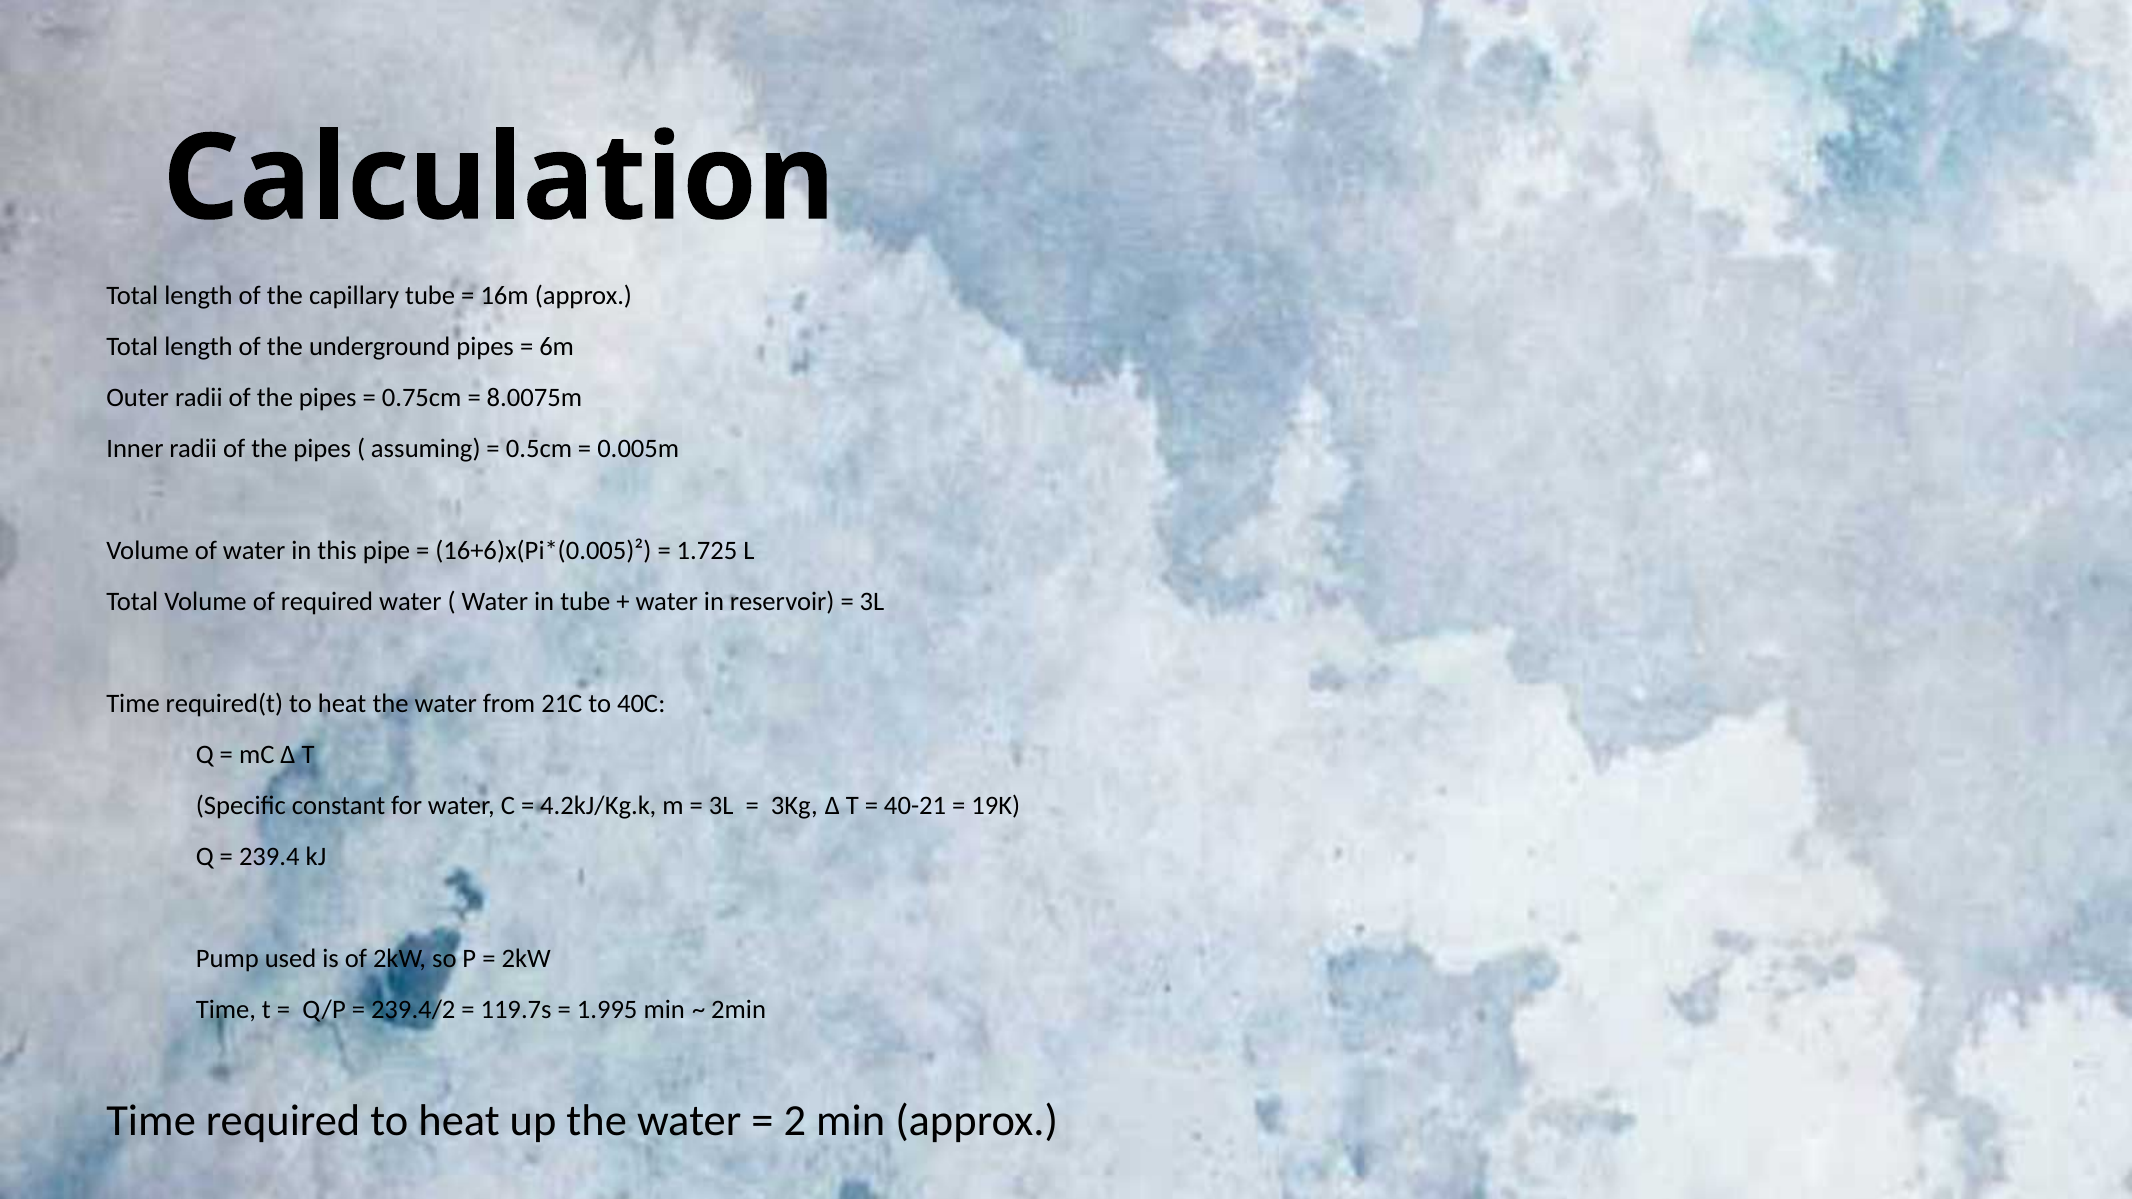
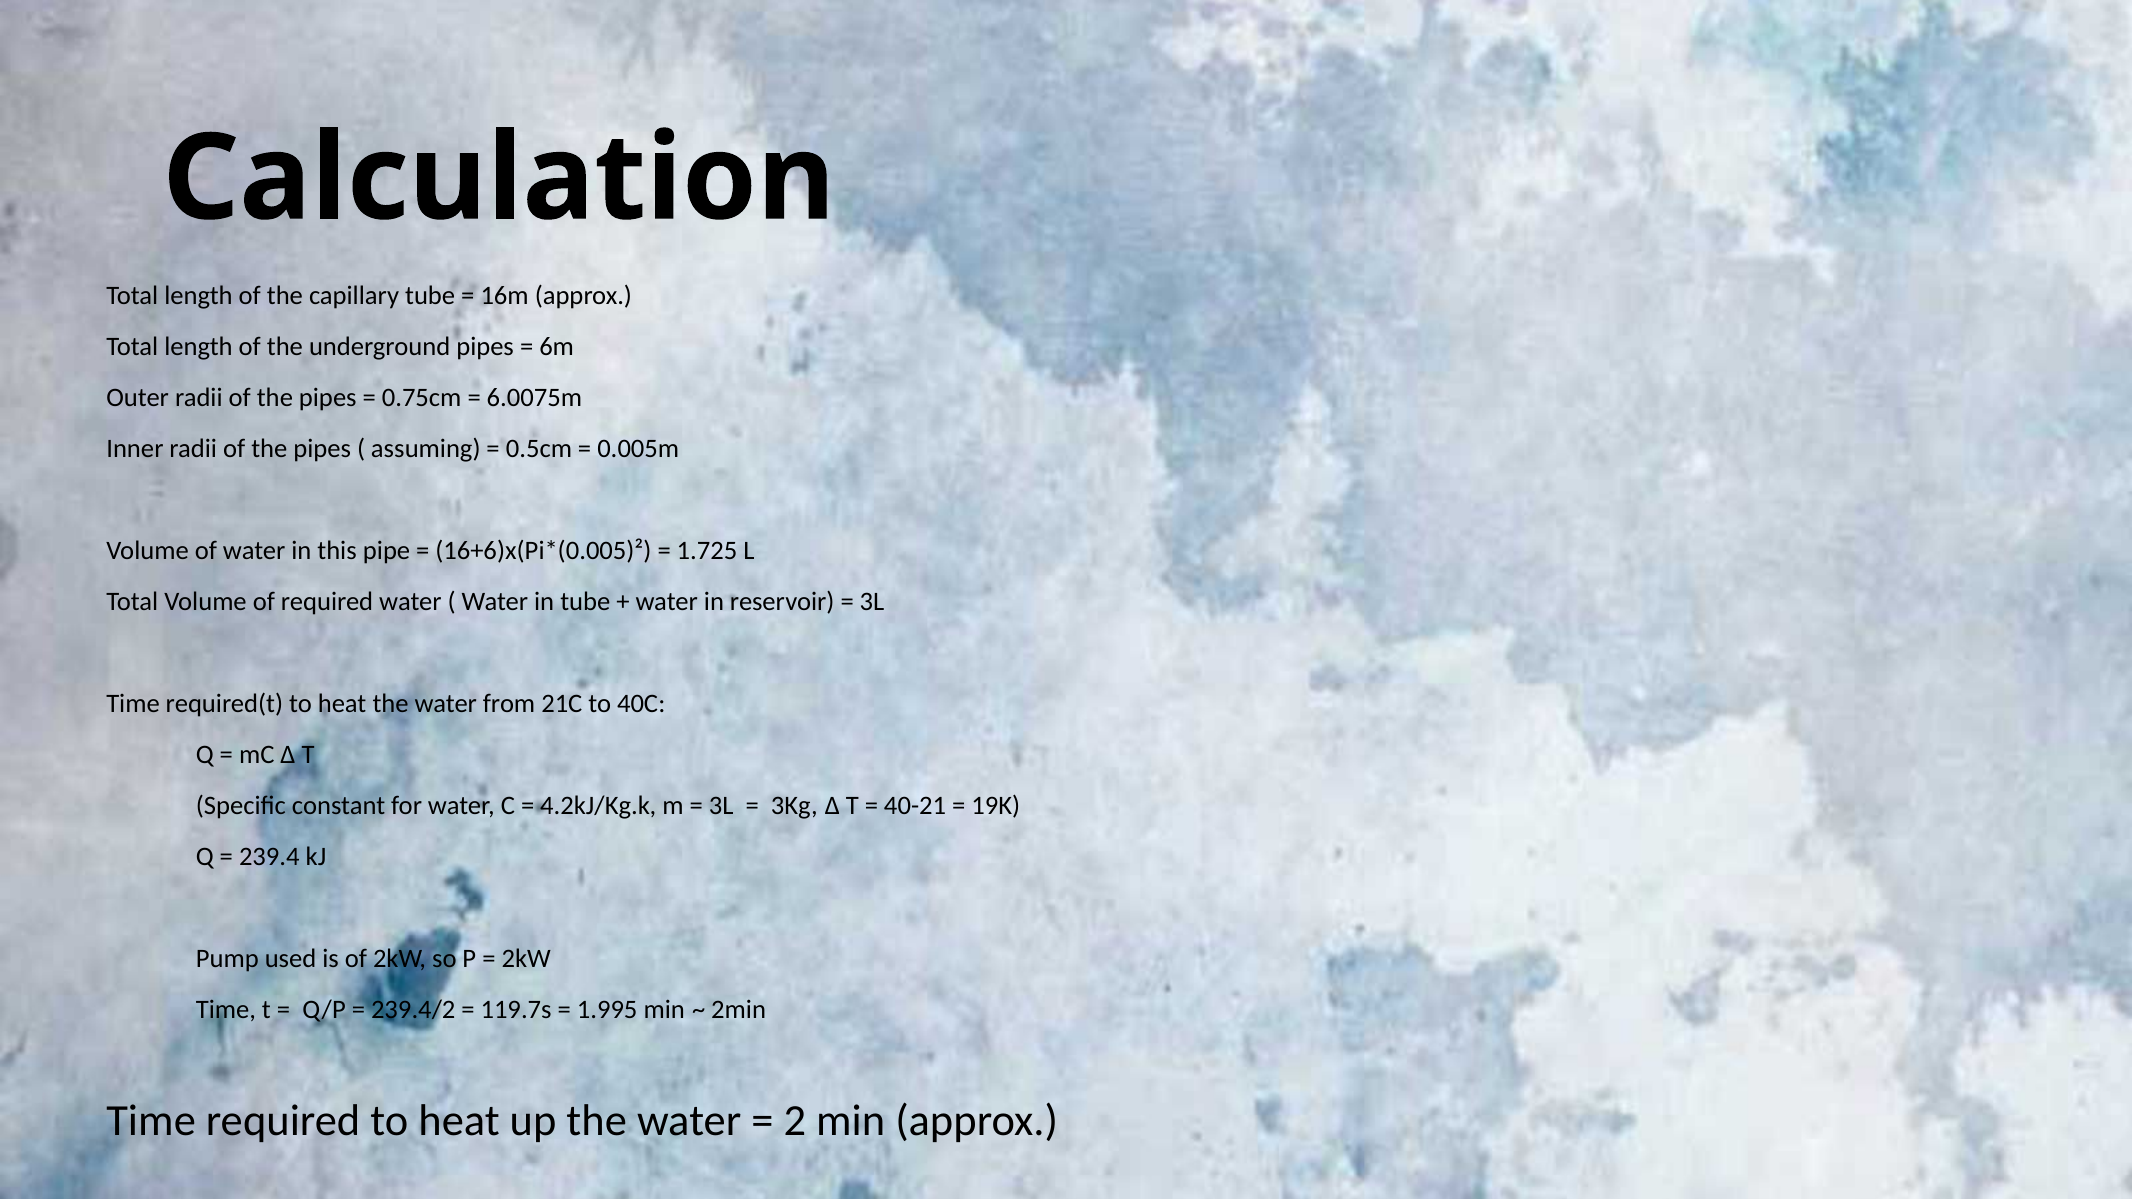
8.0075m: 8.0075m -> 6.0075m (534, 398)
